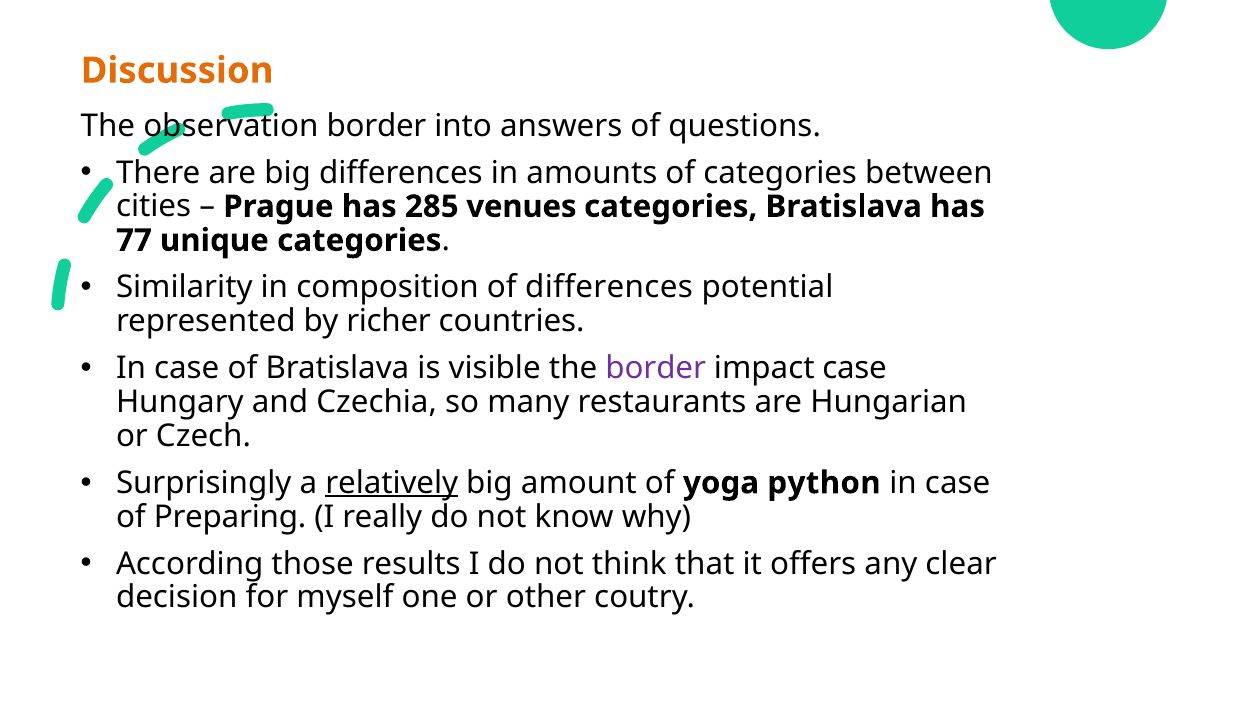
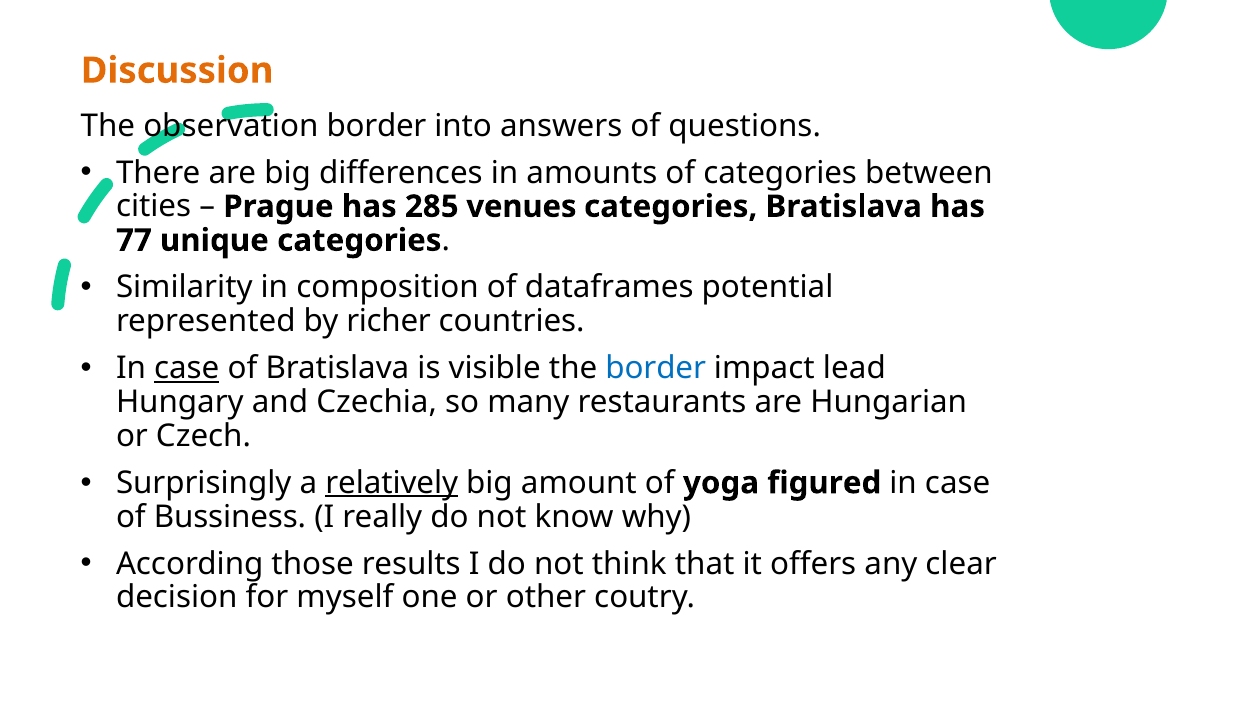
of differences: differences -> dataframes (609, 287)
case underline: none -> present (187, 368)
border colour: purple -> blue (656, 368)
impact case: case -> lead (854, 368)
python: python -> figured (824, 482)
Preparing: Preparing -> Bussiness (230, 516)
